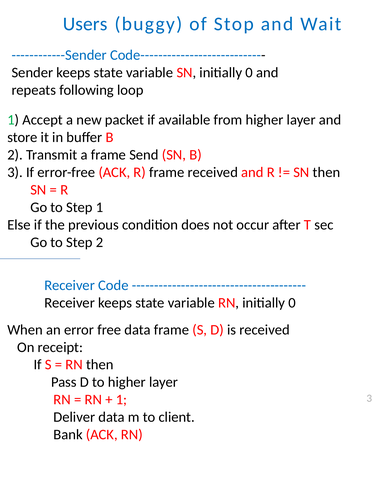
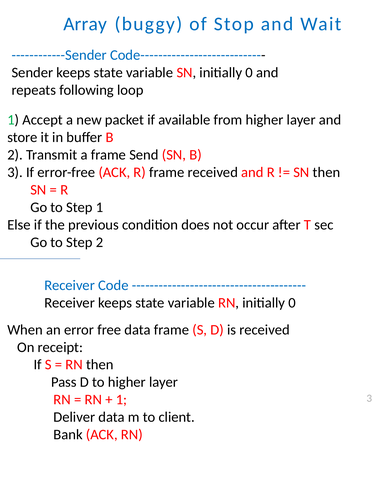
Users: Users -> Array (85, 24)
